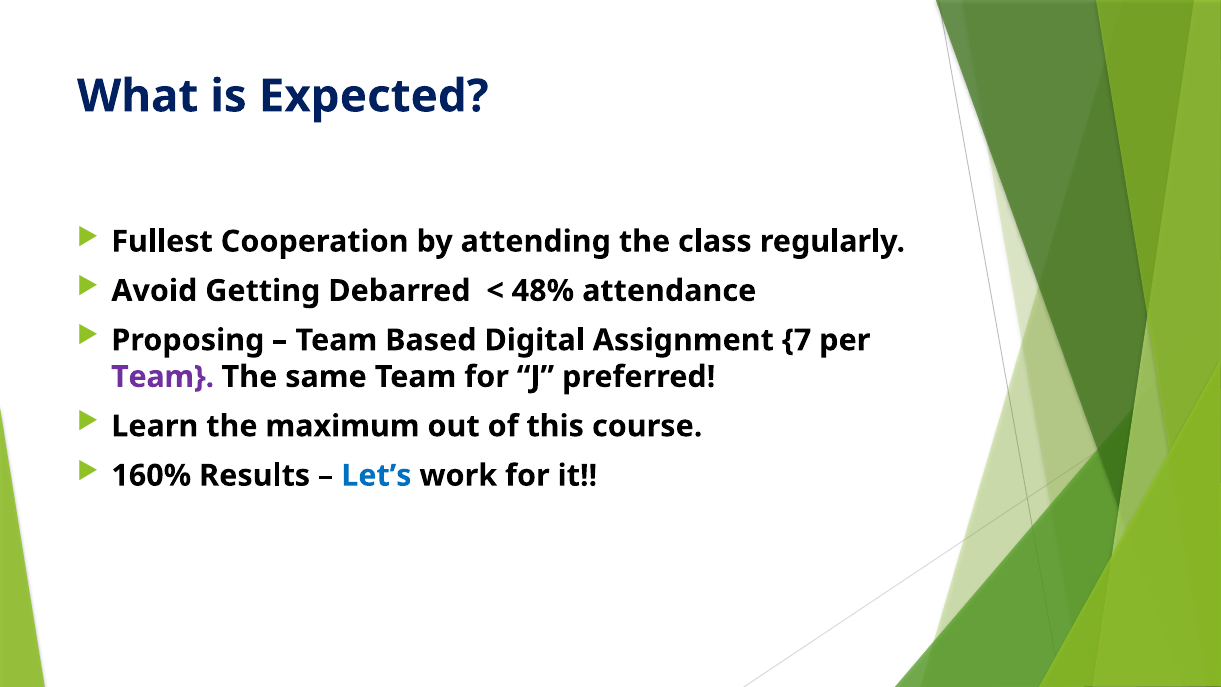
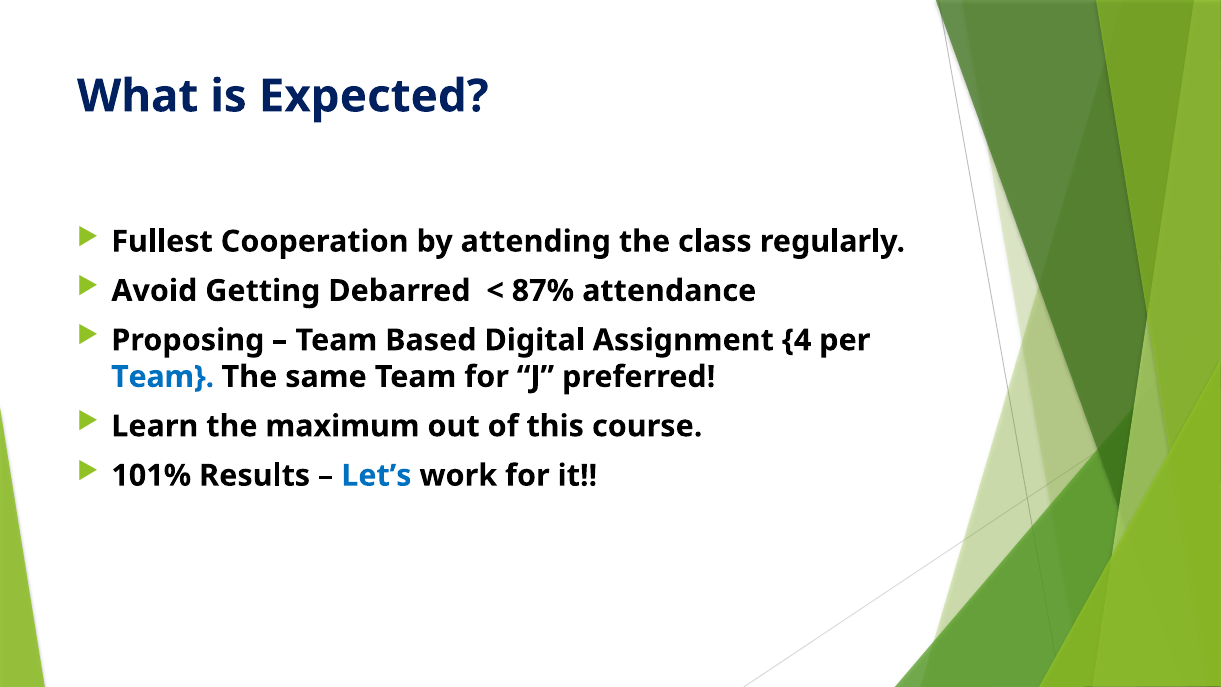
48%: 48% -> 87% (543, 291)
7: 7 -> 4 (797, 340)
Team colour: purple -> blue (163, 377)
160%: 160% -> 101% (151, 475)
